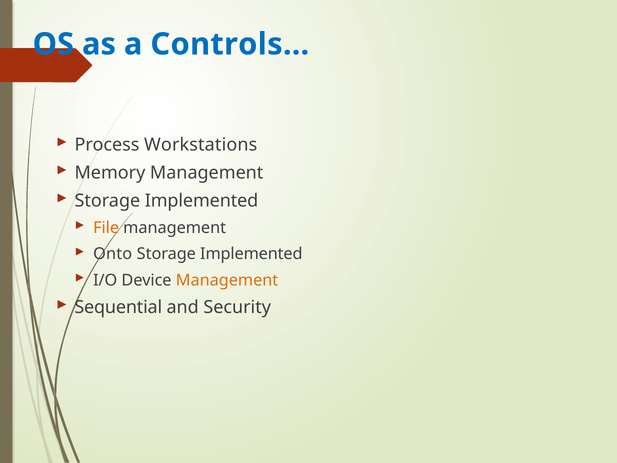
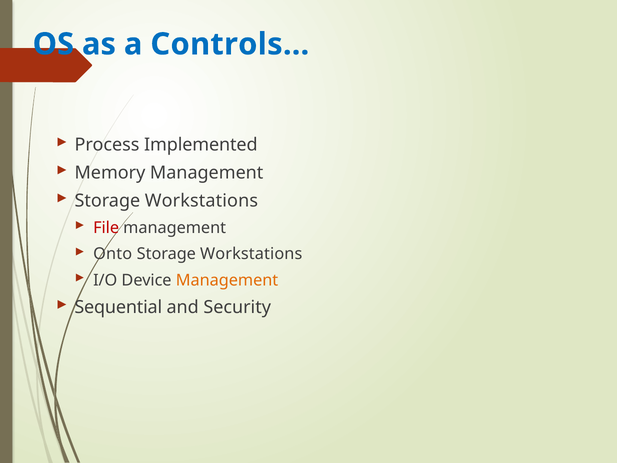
Workstations: Workstations -> Implemented (201, 145)
Implemented: Implemented -> Workstations (201, 201)
File colour: orange -> red (106, 228)
Implemented: Implemented -> Workstations (251, 254)
